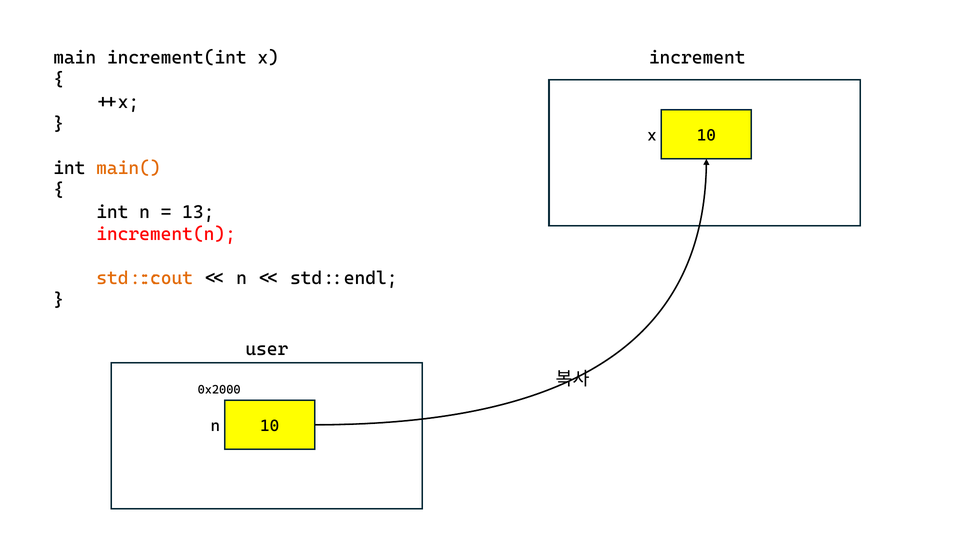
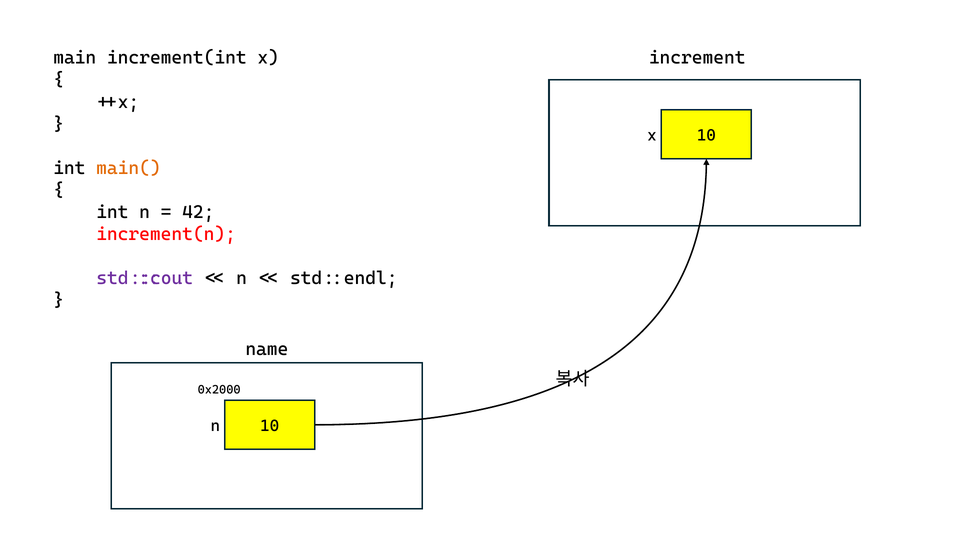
13: 13 -> 42 (198, 212)
std::cout colour: orange -> purple (145, 278)
user: user -> name (267, 349)
